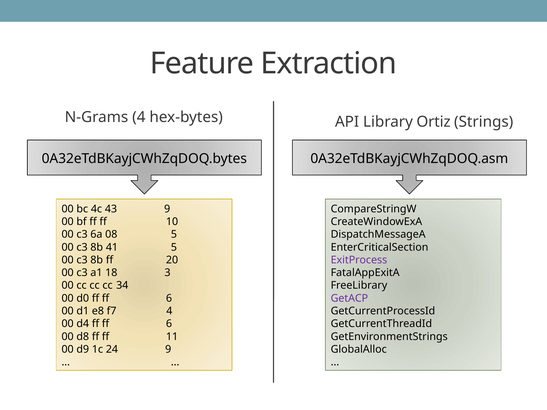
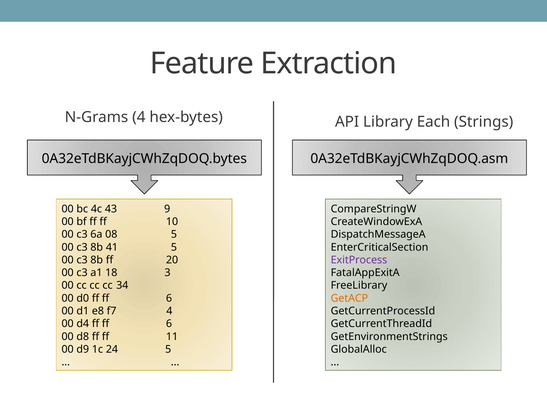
Ortiz: Ortiz -> Each (433, 122)
GetACP colour: purple -> orange (349, 298)
24 9: 9 -> 5 (168, 349)
